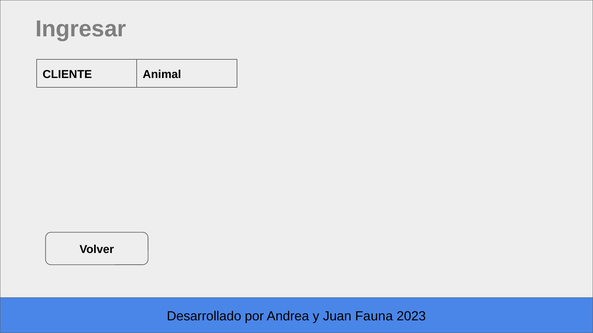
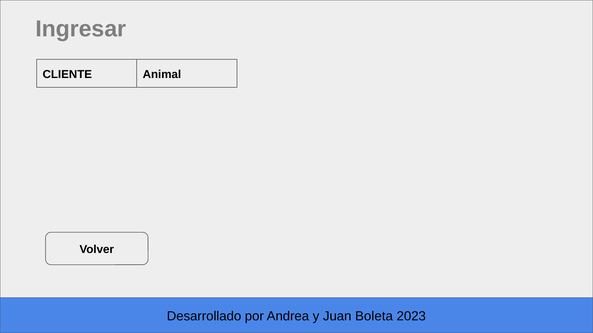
Fauna: Fauna -> Boleta (374, 317)
